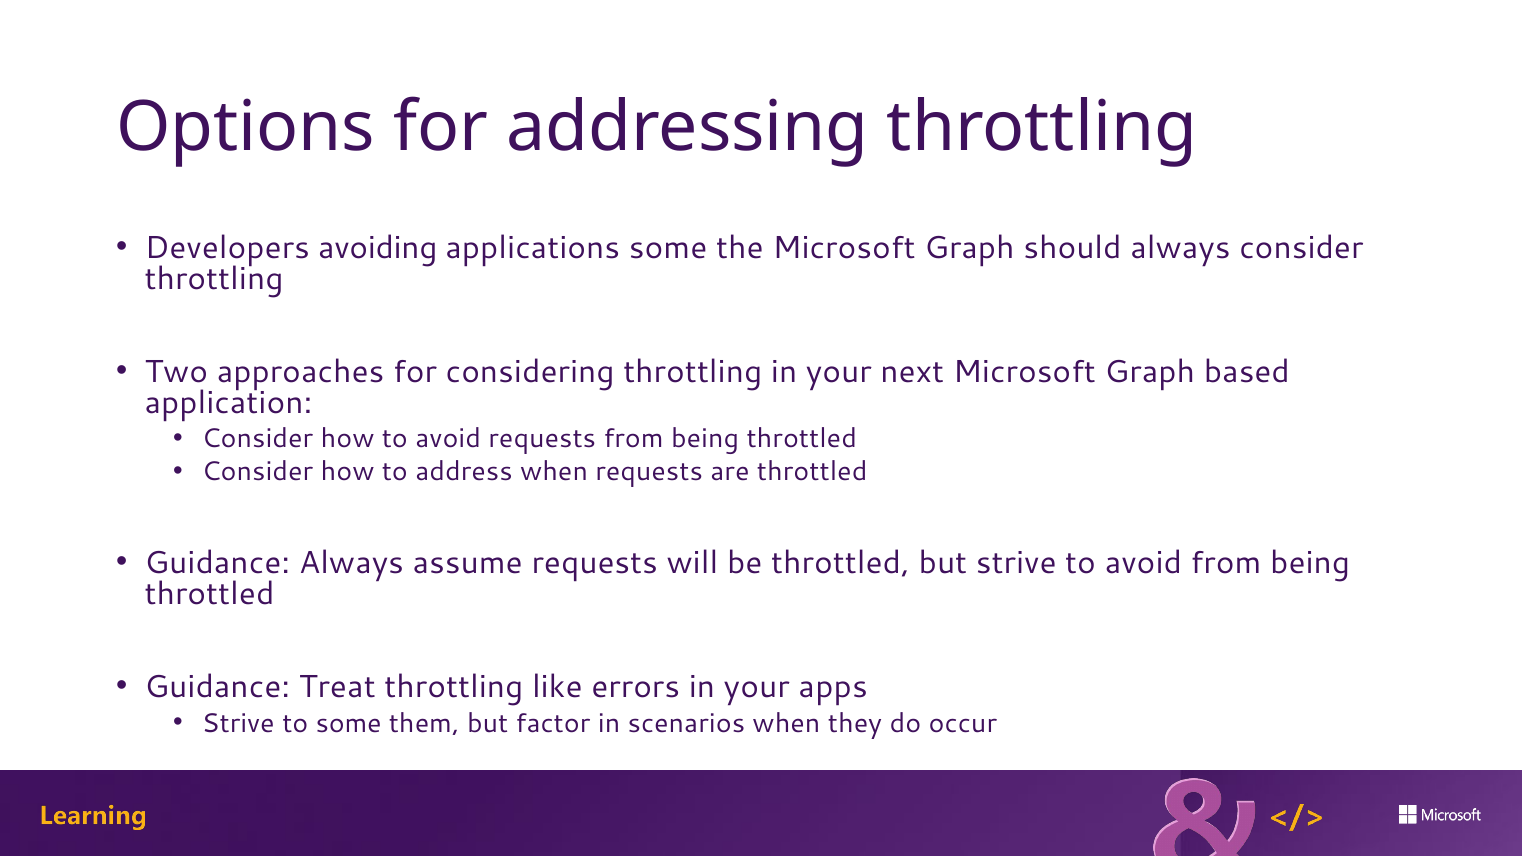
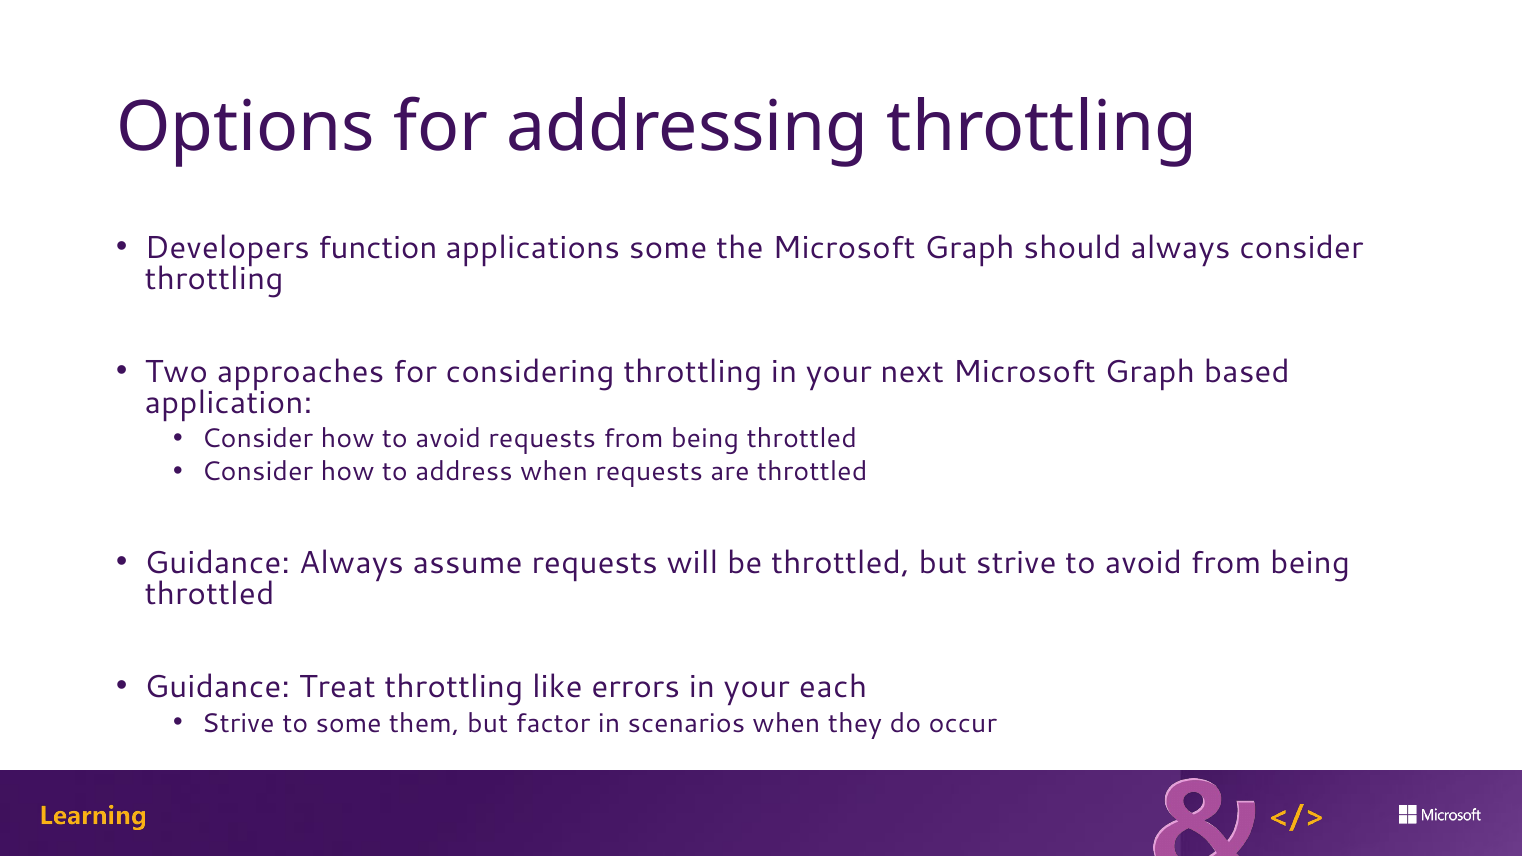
avoiding: avoiding -> function (378, 248)
apps: apps -> each (833, 688)
